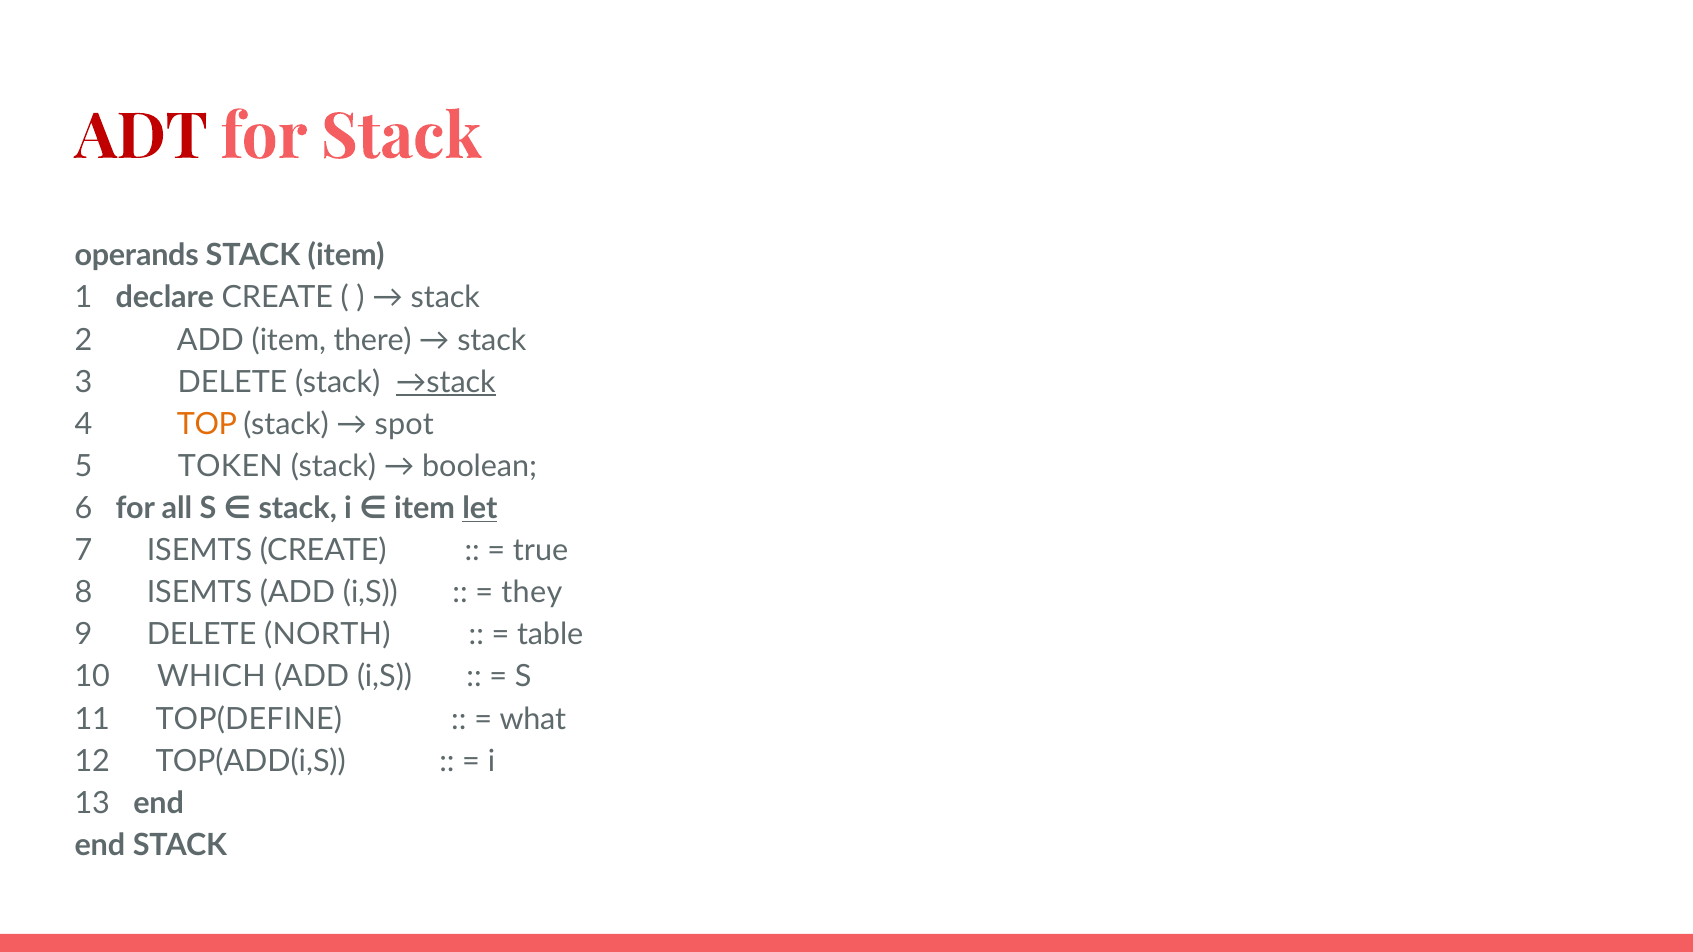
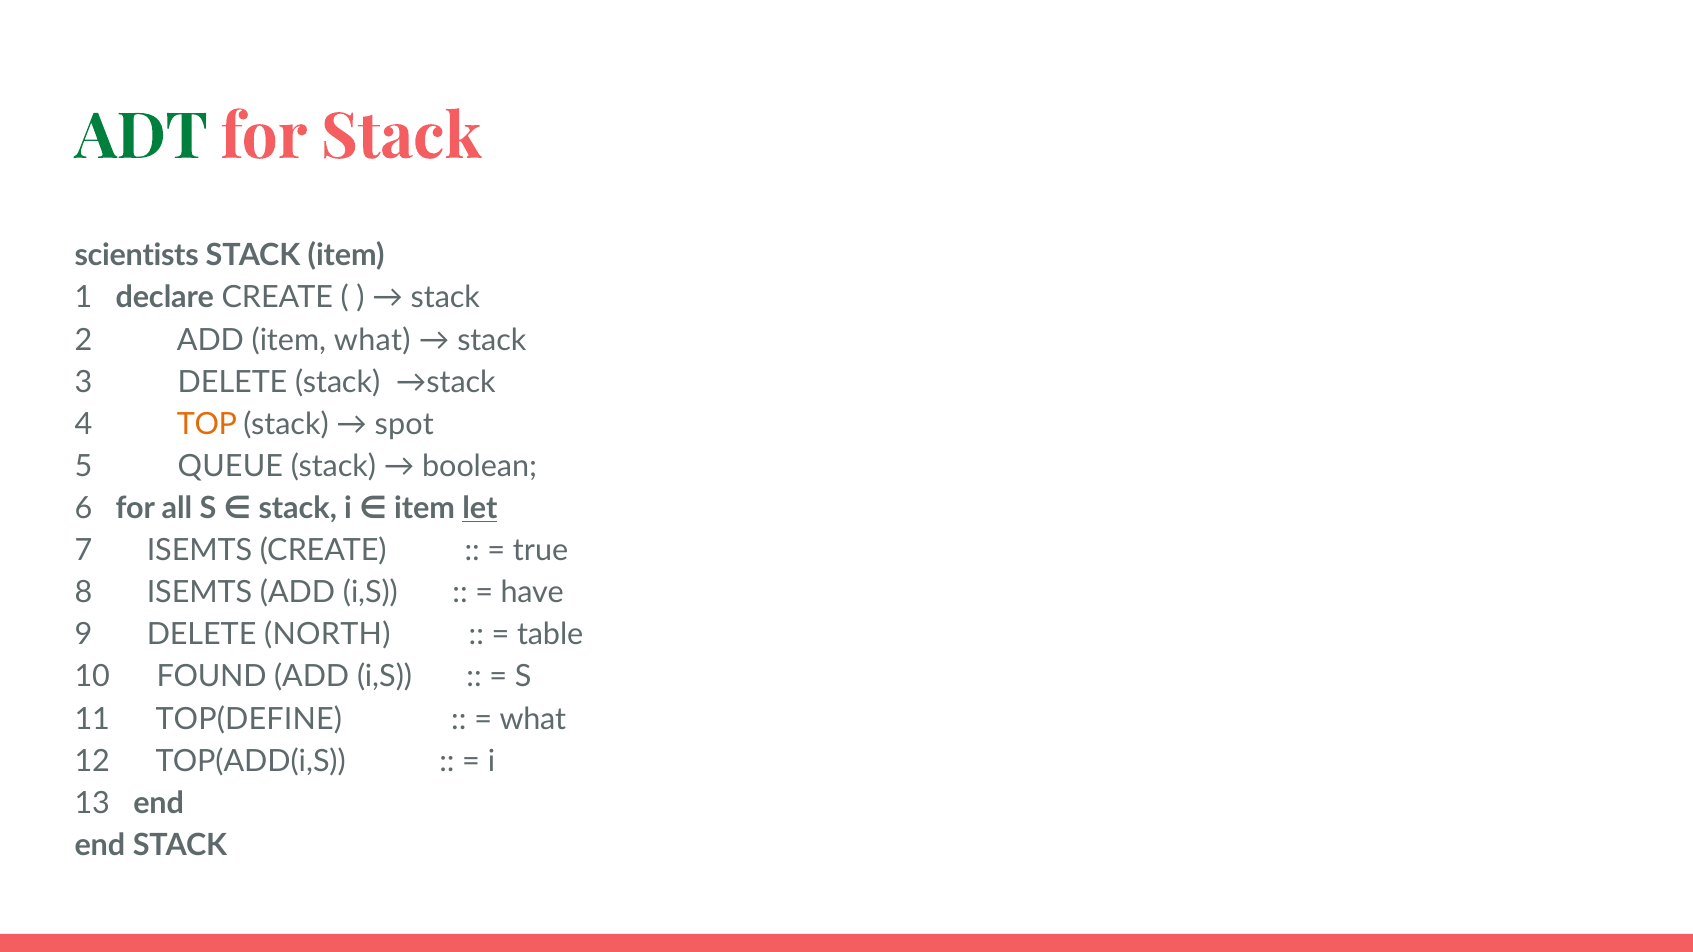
ADT colour: red -> green (141, 137)
operands: operands -> scientists (137, 256)
item there: there -> what (372, 340)
→stack underline: present -> none (446, 382)
TOKEN: TOKEN -> QUEUE (230, 466)
they: they -> have (532, 593)
WHICH: WHICH -> FOUND (212, 677)
